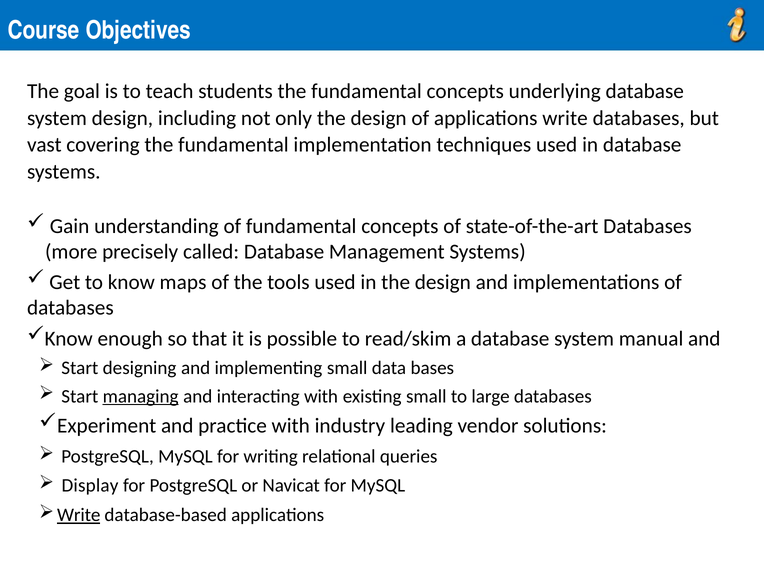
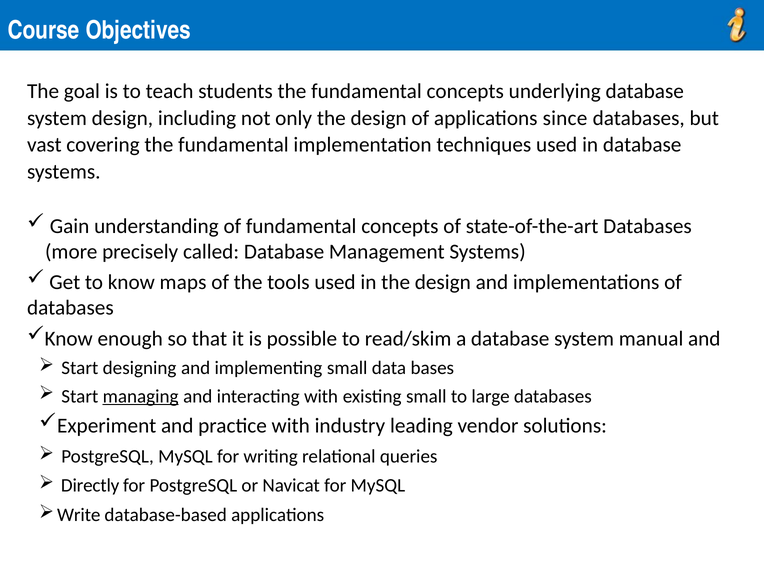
applications write: write -> since (565, 118)
Display: Display -> Directly (90, 486)
Write underline: present -> none (79, 515)
